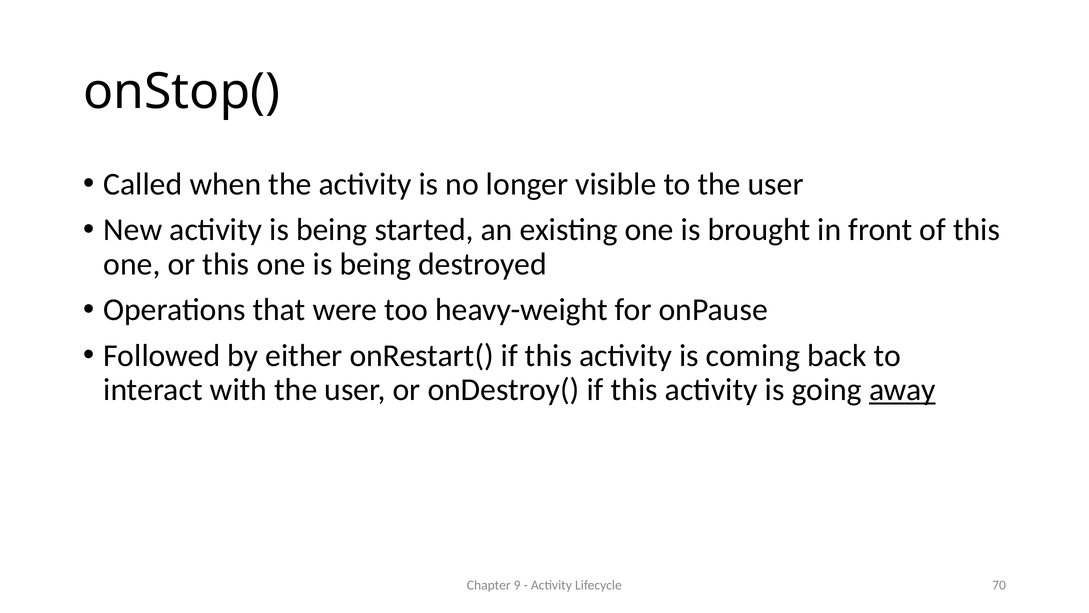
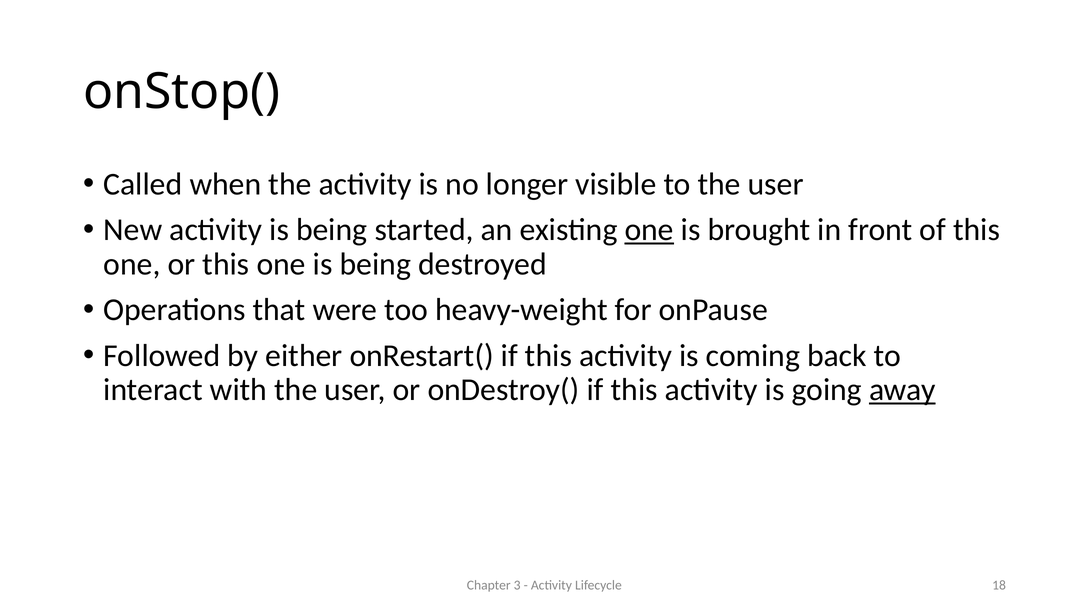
one underline: none -> present (649, 230)
9: 9 -> 3 (517, 585)
70: 70 -> 18 (999, 585)
